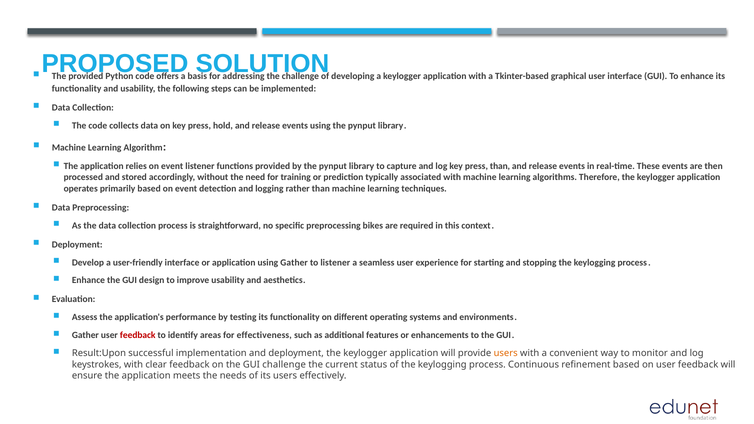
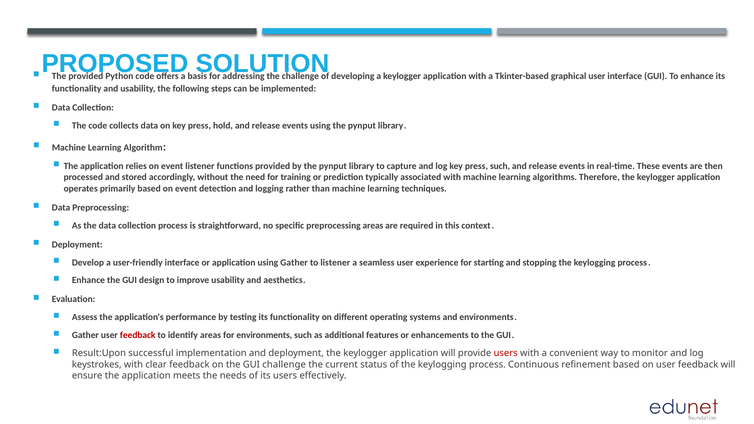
press than: than -> such (500, 166)
preprocessing bikes: bikes -> areas (373, 226)
for effectiveness: effectiveness -> environments (264, 335)
users colour: orange -> red (506, 353)
